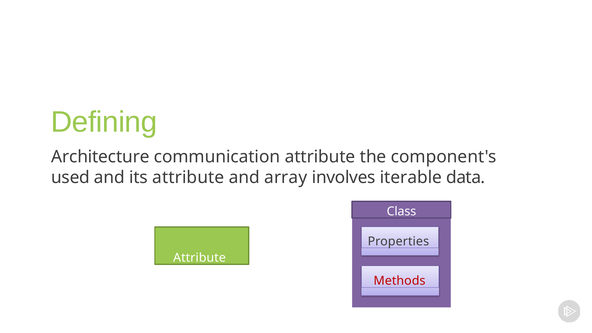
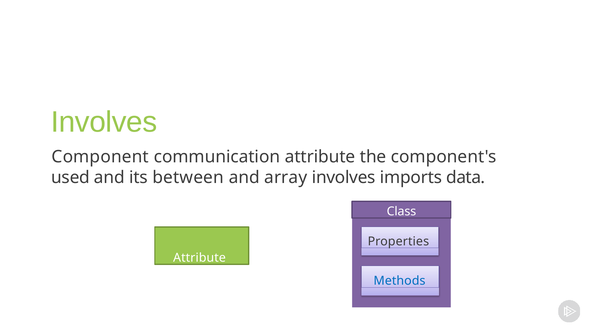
Defining: Defining -> Involves (104, 122)
Architecture: Architecture -> Component (100, 157)
its attribute: attribute -> between (188, 178)
iterable: iterable -> imports (411, 178)
Methods colour: red -> blue (399, 281)
